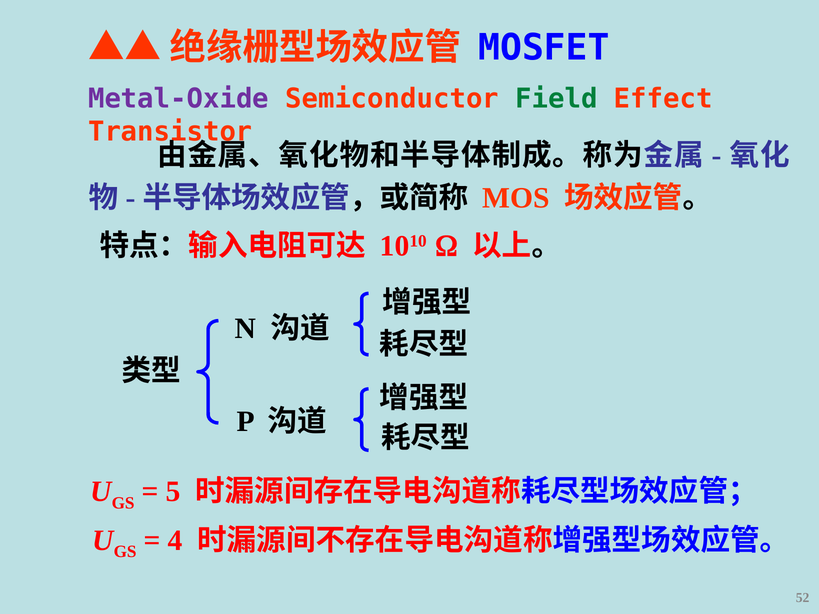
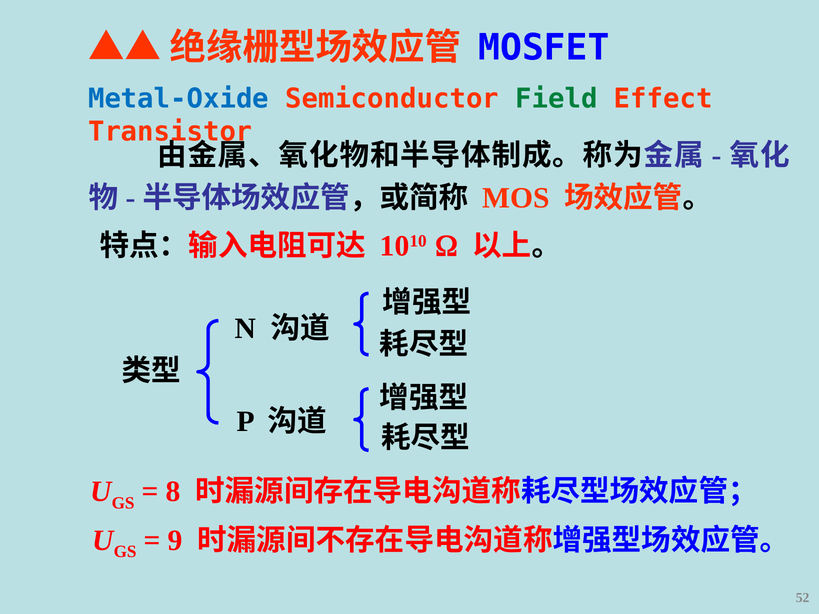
Metal-Oxide colour: purple -> blue (179, 99)
5: 5 -> 8 (173, 492)
4: 4 -> 9 (175, 541)
